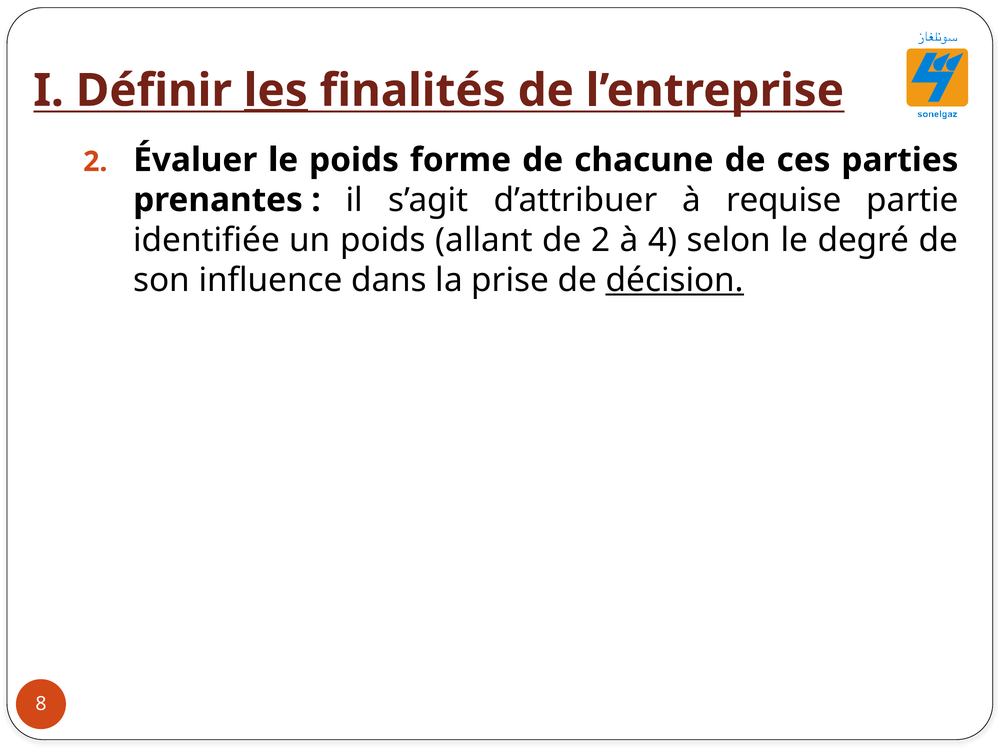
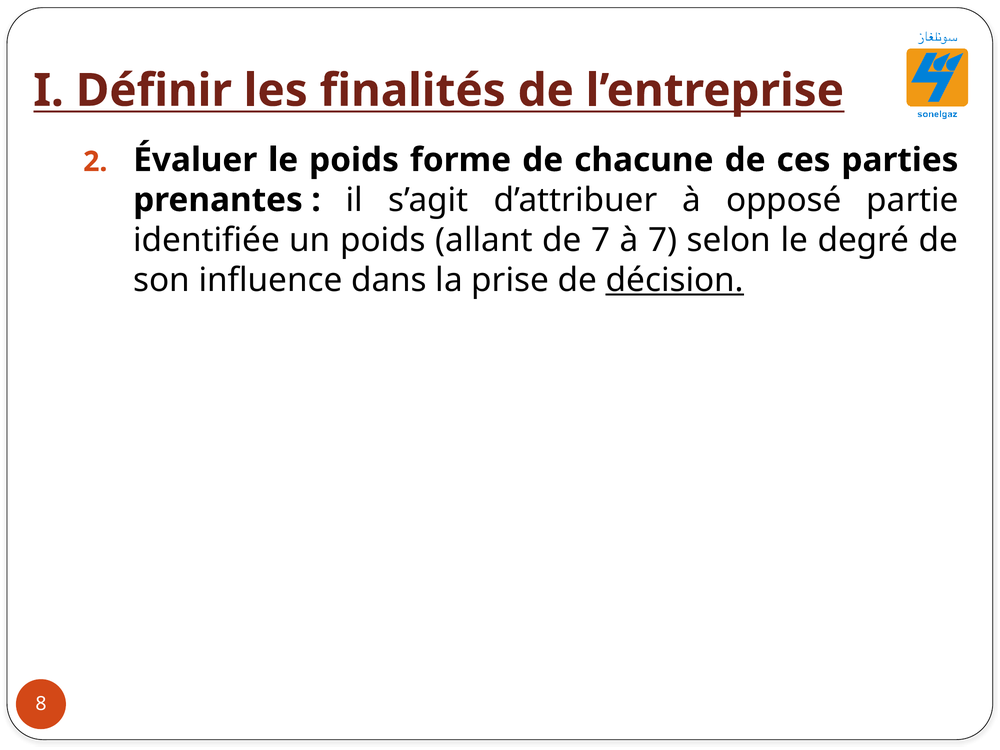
les underline: present -> none (276, 91)
requise: requise -> opposé (784, 200)
de 2: 2 -> 7 (601, 240)
à 4: 4 -> 7 (663, 240)
